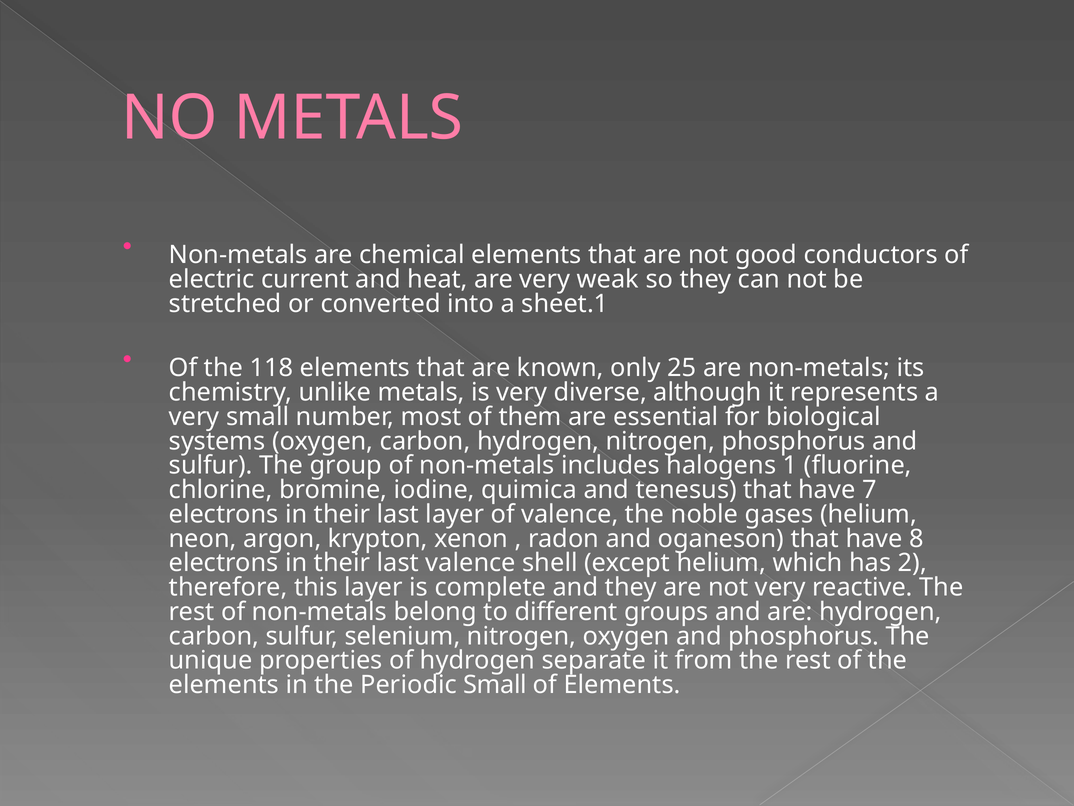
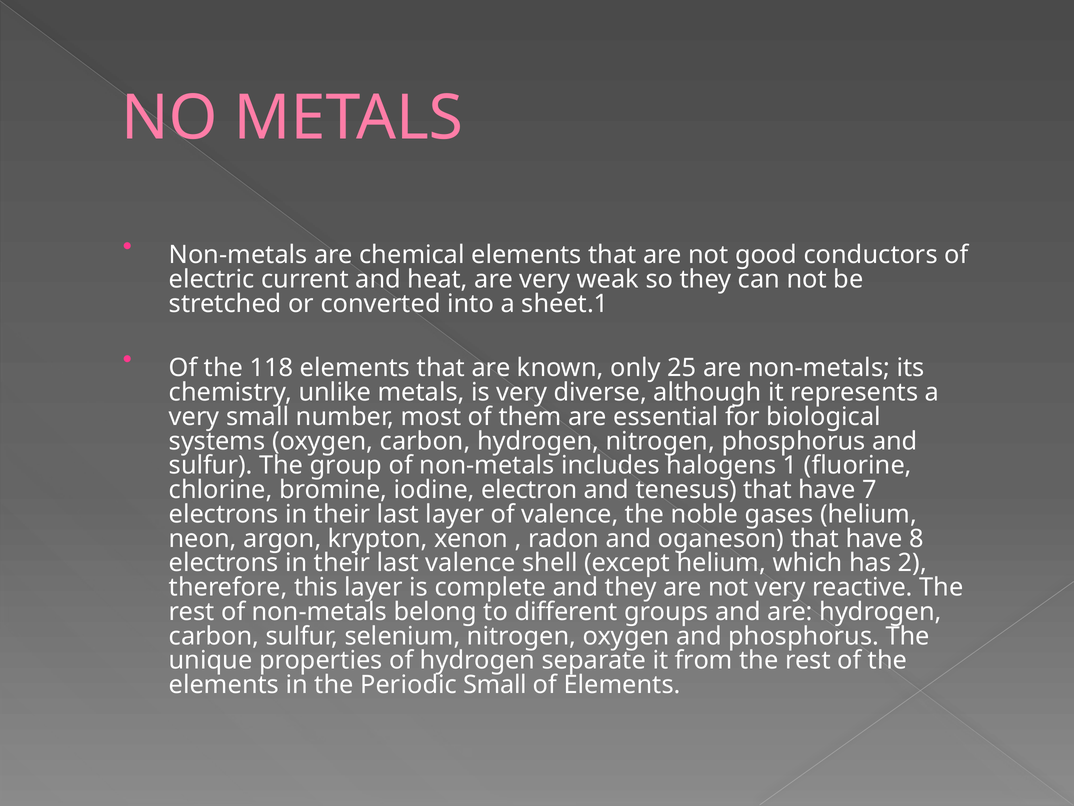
quimica: quimica -> electron (529, 490)
